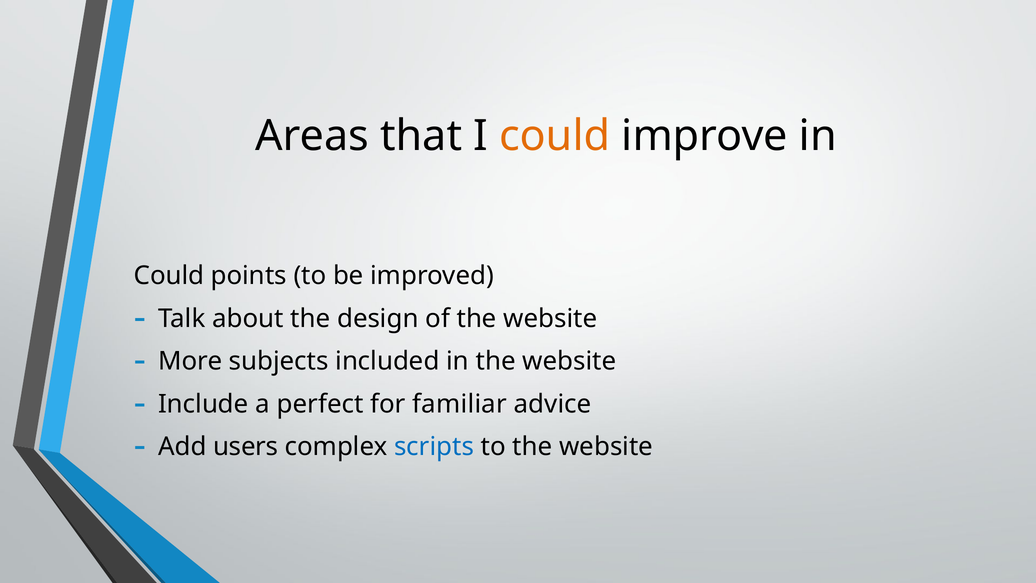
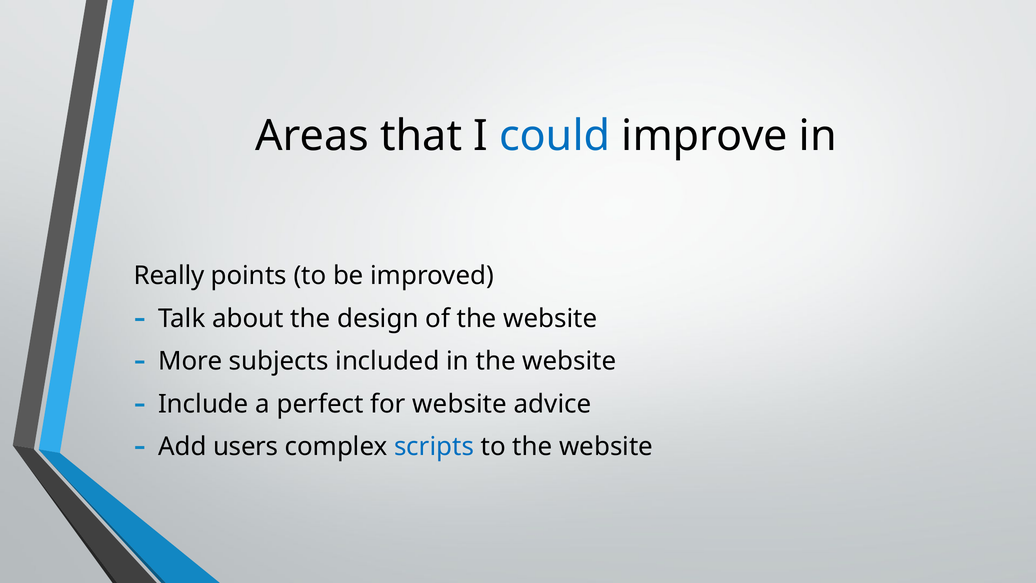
could colour: orange -> blue (555, 136)
Could: Could -> Really (169, 276)
for familiar: familiar -> website (460, 404)
